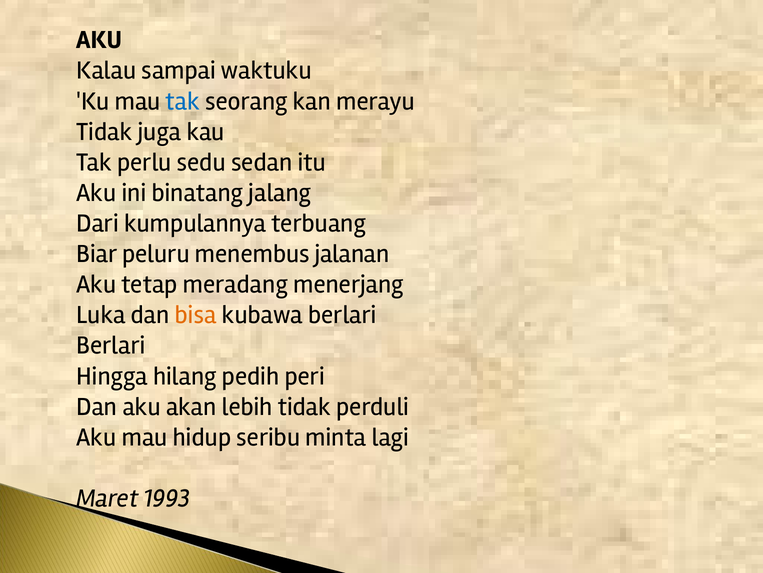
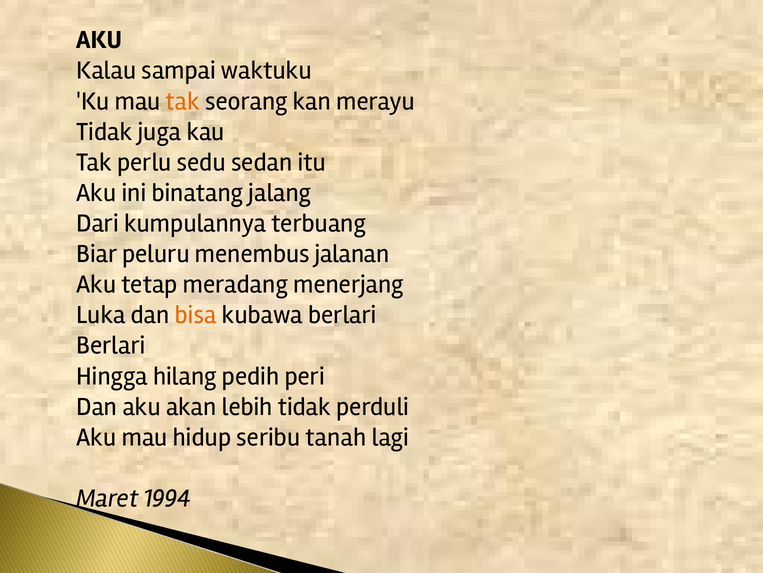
tak colour: blue -> orange (183, 101)
minta: minta -> tanah (336, 437)
1993: 1993 -> 1994 (167, 498)
